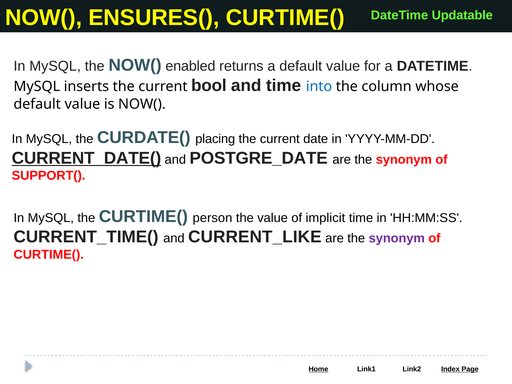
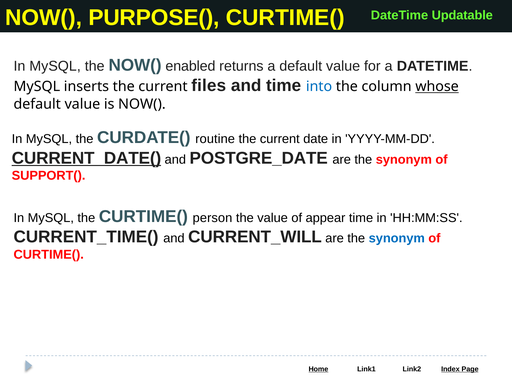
ENSURES(: ENSURES( -> PURPOSE( (154, 18)
bool: bool -> files (209, 86)
whose underline: none -> present (437, 87)
placing: placing -> routine (215, 139)
implicit: implicit -> appear (325, 218)
CURRENT_LIKE: CURRENT_LIKE -> CURRENT_WILL (255, 237)
synonym colour: purple -> blue (397, 238)
